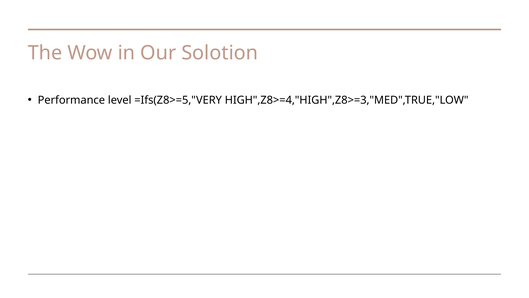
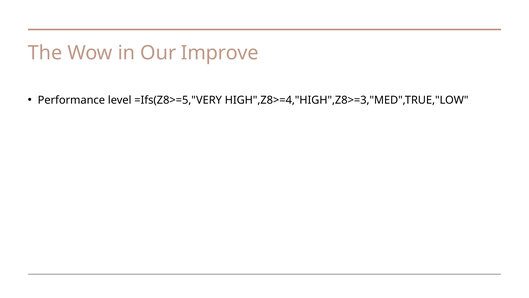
Solotion: Solotion -> Improve (220, 53)
